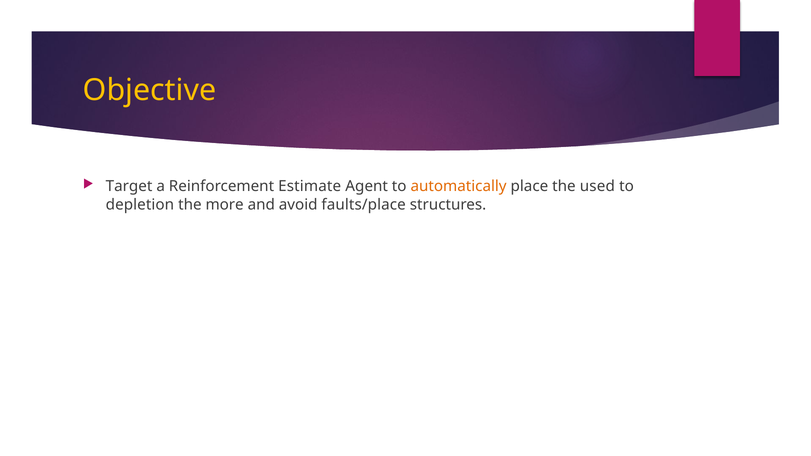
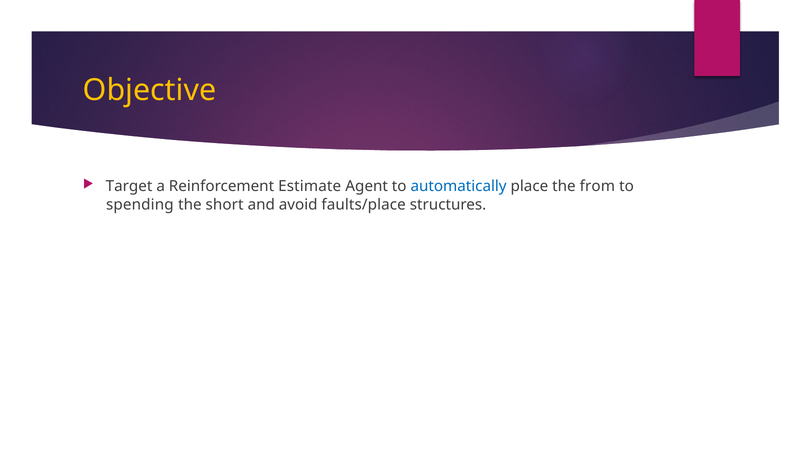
automatically colour: orange -> blue (459, 186)
used: used -> from (597, 186)
depletion: depletion -> spending (140, 205)
more: more -> short (225, 205)
